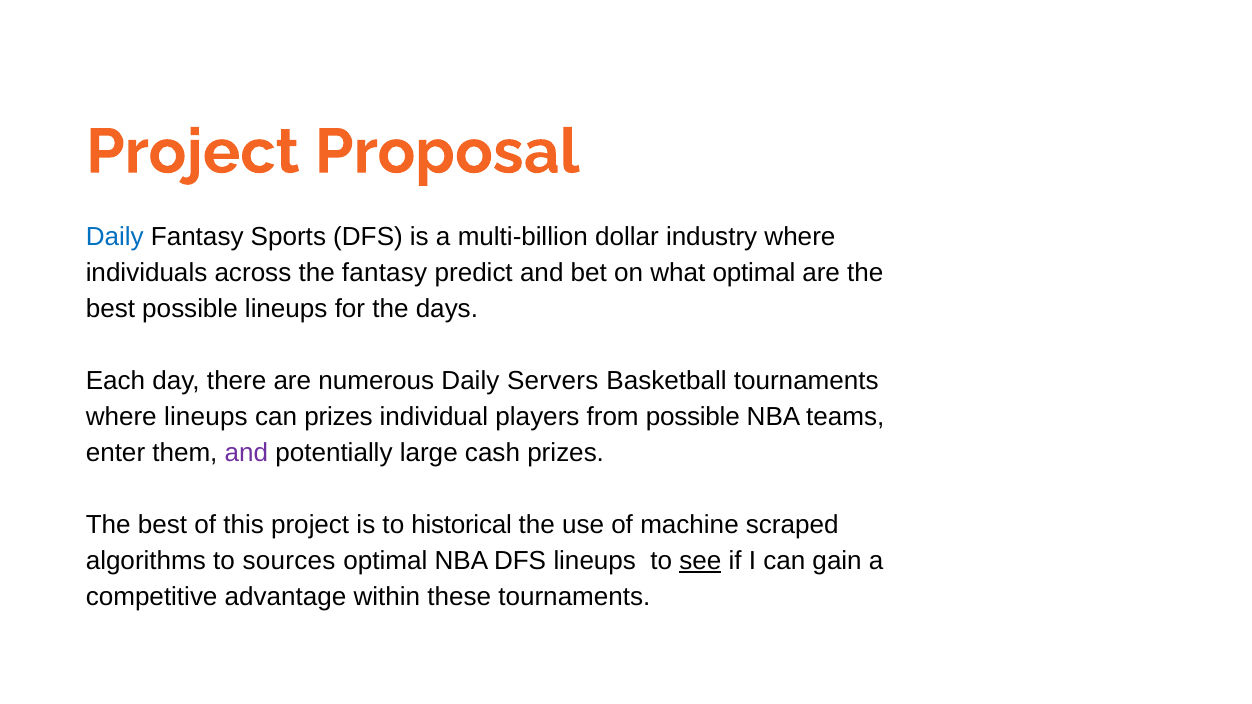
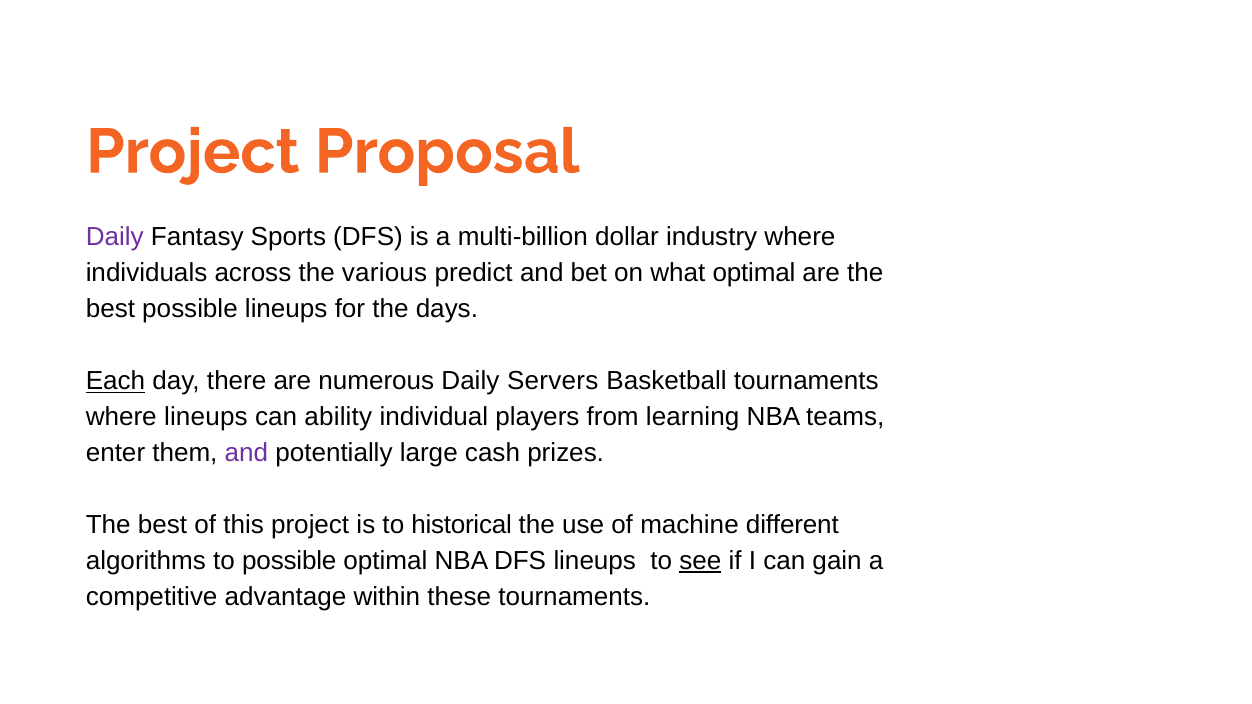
Daily colour: blue -> purple (115, 237)
the fantasy: fantasy -> various (385, 273)
Each underline: none -> present (116, 381)
can prizes: prizes -> ability (338, 417)
from possible: possible -> learning (693, 417)
scraped: scraped -> different (792, 525)
to sources: sources -> possible (289, 561)
